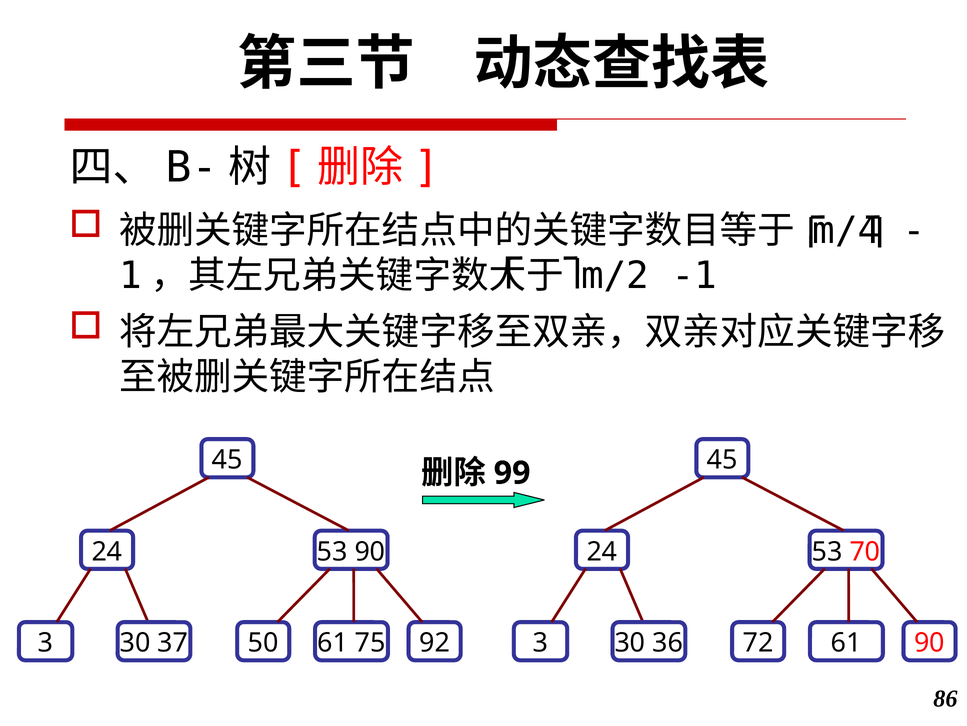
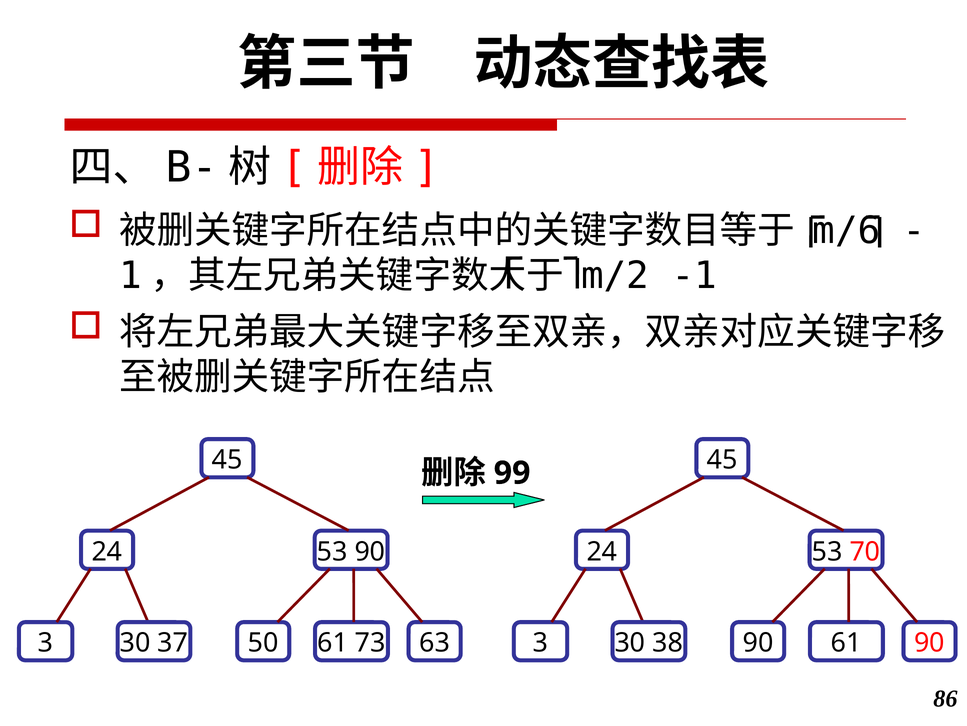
m/4: m/4 -> m/6 (846, 230)
75: 75 -> 73 (370, 642)
92: 92 -> 63 (435, 642)
36: 36 -> 38 (668, 642)
3 72: 72 -> 90 (758, 642)
